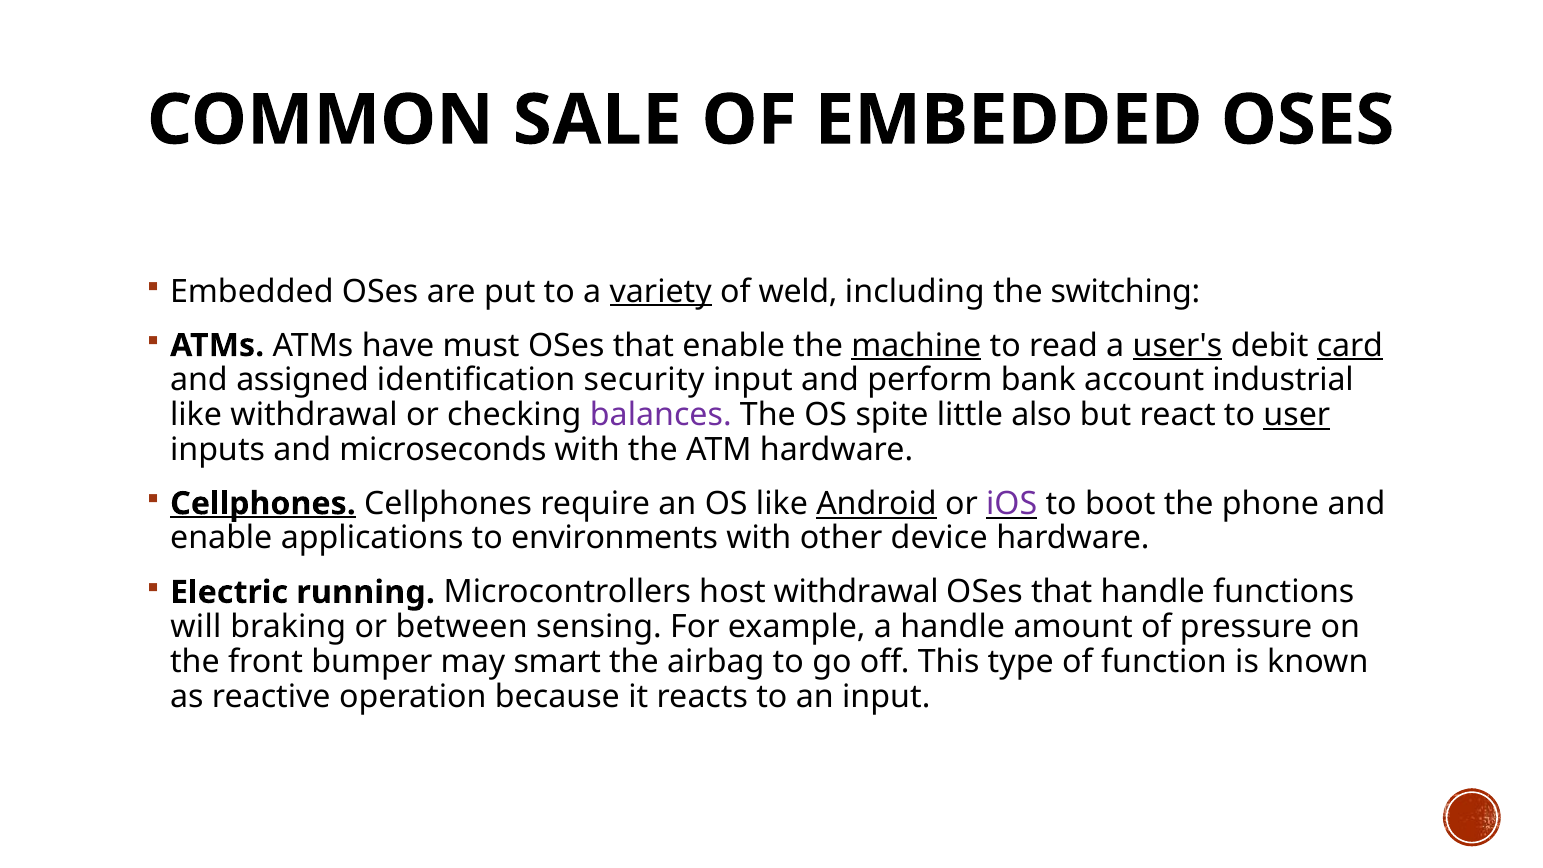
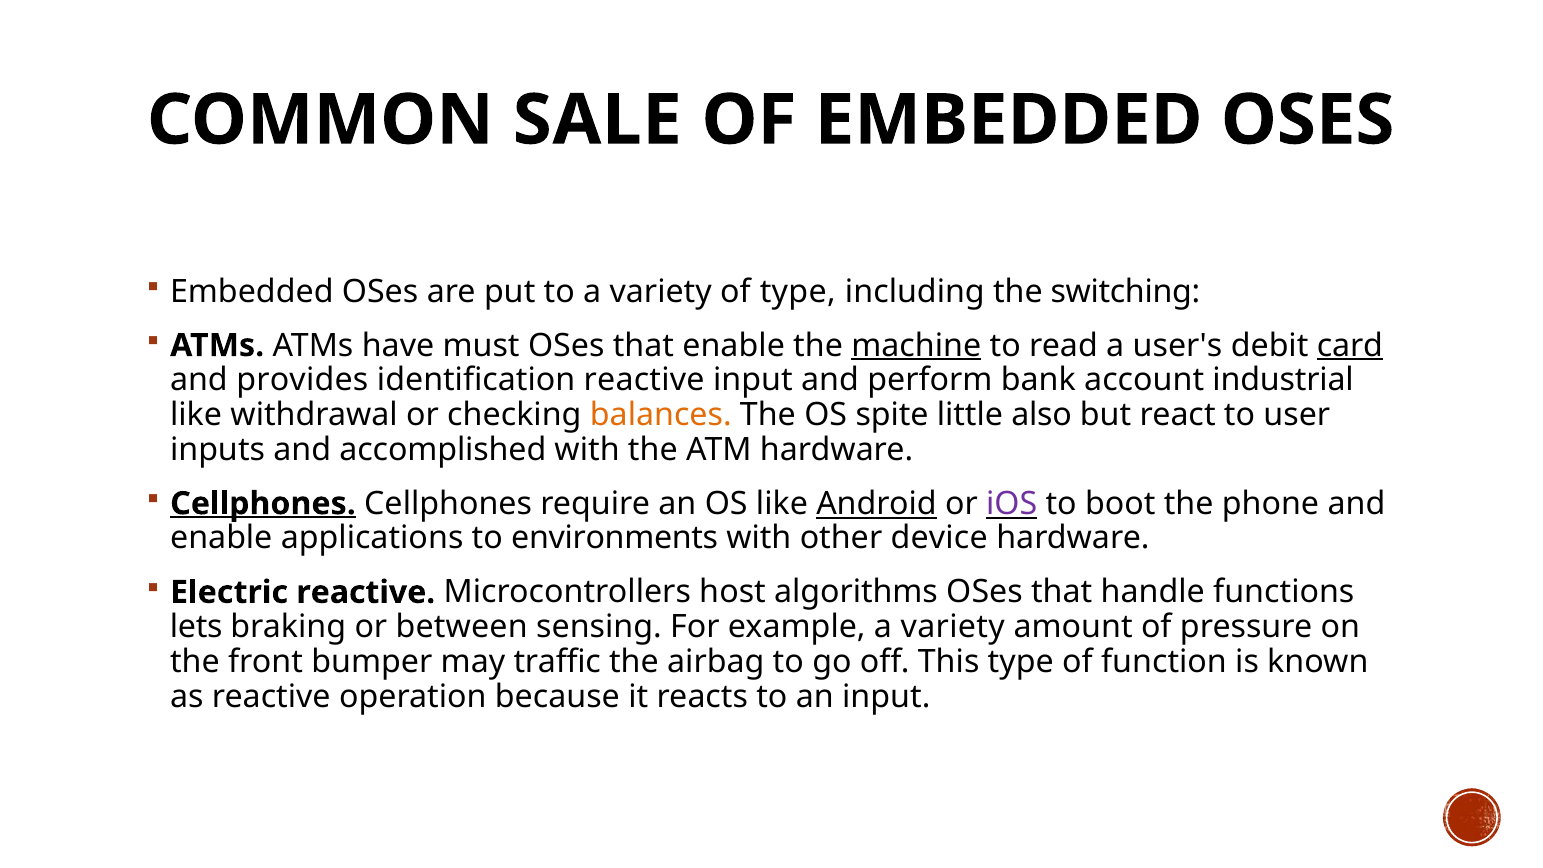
variety underline: present -> none (661, 291)
of weld: weld -> type (798, 291)
user's underline: present -> none (1177, 345)
assigned: assigned -> provides (302, 380)
identification security: security -> reactive (644, 380)
balances colour: purple -> orange (661, 415)
user underline: present -> none (1297, 415)
microseconds: microseconds -> accomplished (443, 450)
Electric running: running -> reactive (366, 592)
host withdrawal: withdrawal -> algorithms (856, 592)
will: will -> lets (196, 627)
example a handle: handle -> variety (953, 627)
smart: smart -> traffic (557, 662)
